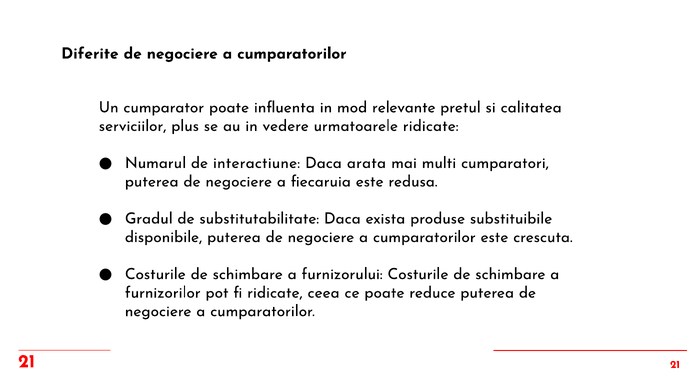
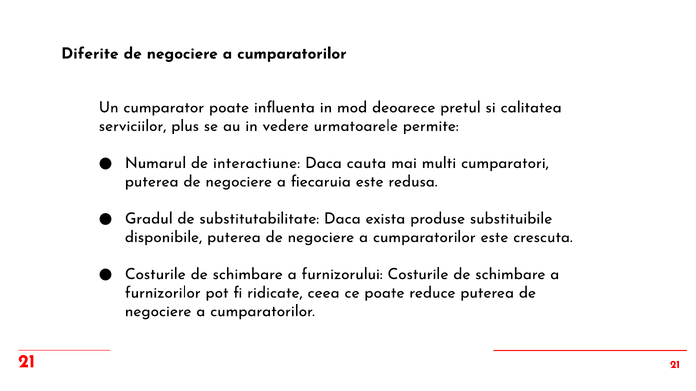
relevante: relevante -> deoarece (404, 107)
urmatoarele ridicate: ridicate -> permite (431, 126)
arata: arata -> cauta (366, 163)
